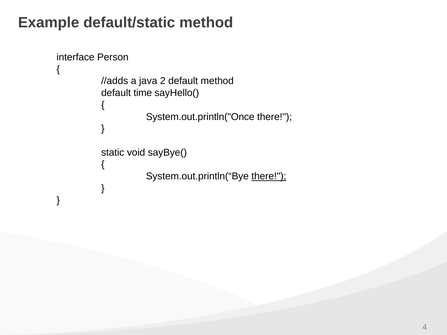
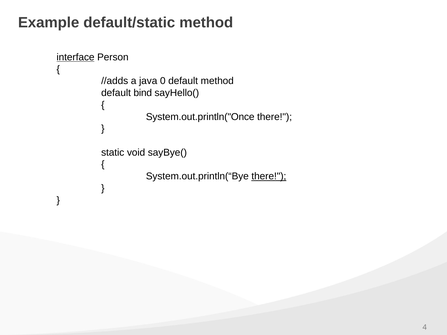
interface underline: none -> present (76, 57)
2: 2 -> 0 (163, 81)
time: time -> bind (143, 93)
